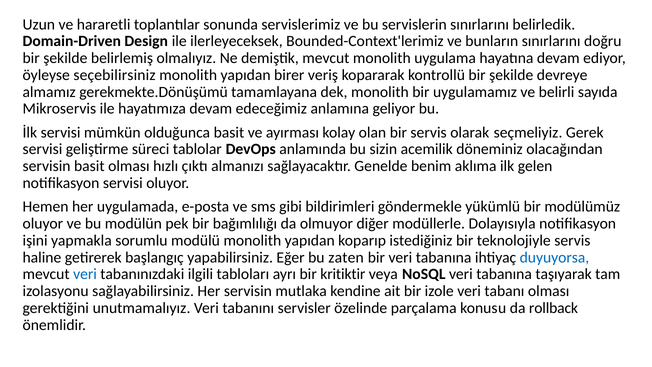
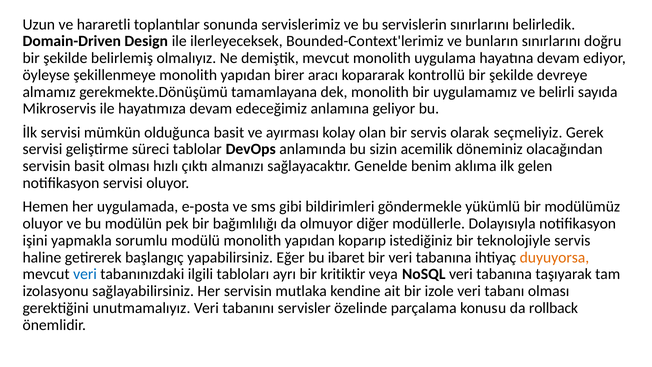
seçebilirsiniz: seçebilirsiniz -> şekillenmeye (115, 75)
veriş: veriş -> aracı (323, 75)
zaten: zaten -> ibaret (346, 257)
duyuyorsa colour: blue -> orange (554, 257)
